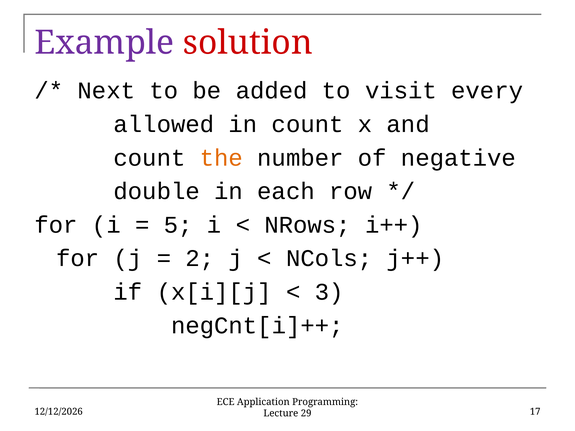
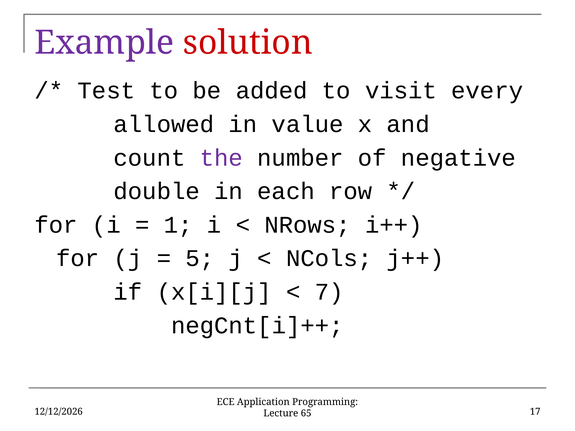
Next: Next -> Test (106, 91)
in count: count -> value (308, 124)
the colour: orange -> purple (221, 158)
5: 5 -> 1 (178, 225)
2: 2 -> 5 (200, 259)
3: 3 -> 7 (329, 292)
29: 29 -> 65 (306, 414)
